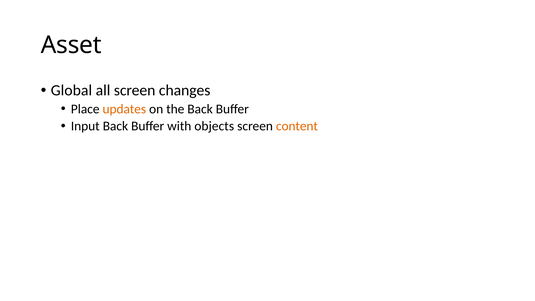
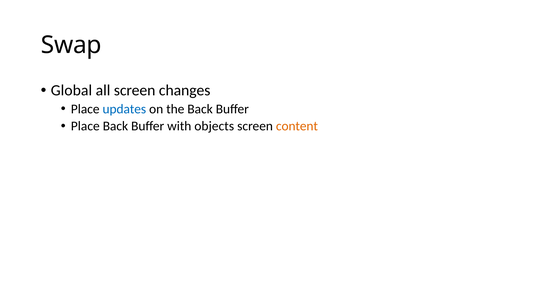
Asset: Asset -> Swap (71, 45)
updates colour: orange -> blue (124, 109)
Input: Input -> Place (85, 126)
